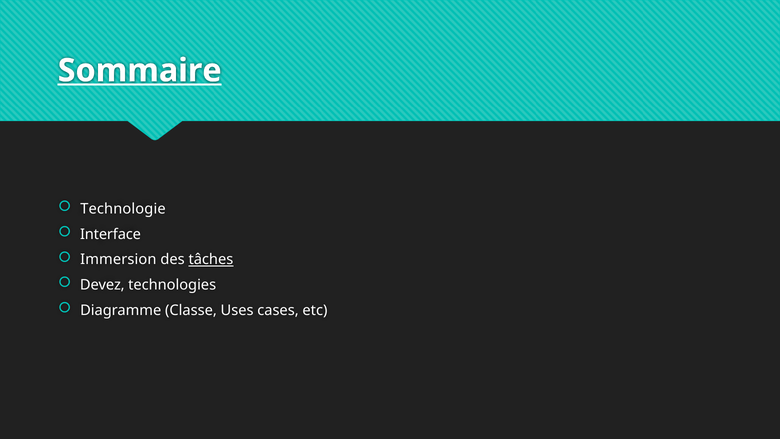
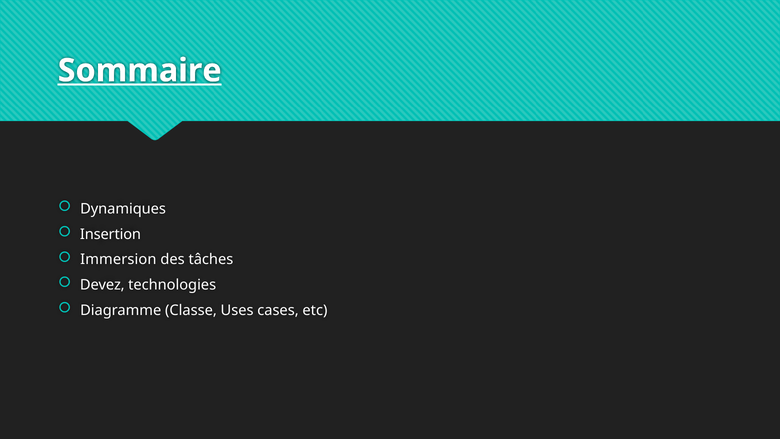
Technologie: Technologie -> Dynamiques (123, 209)
Interface: Interface -> Insertion (110, 234)
tâches underline: present -> none (211, 260)
